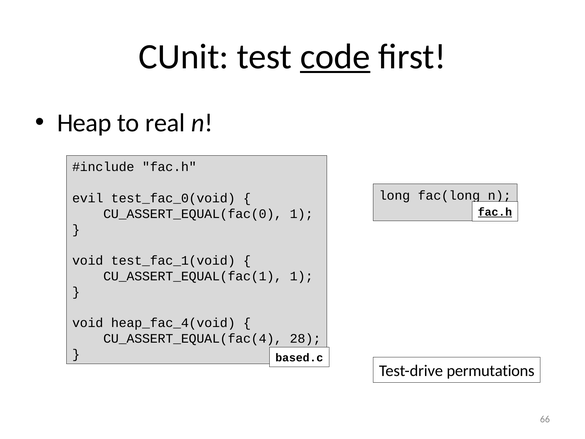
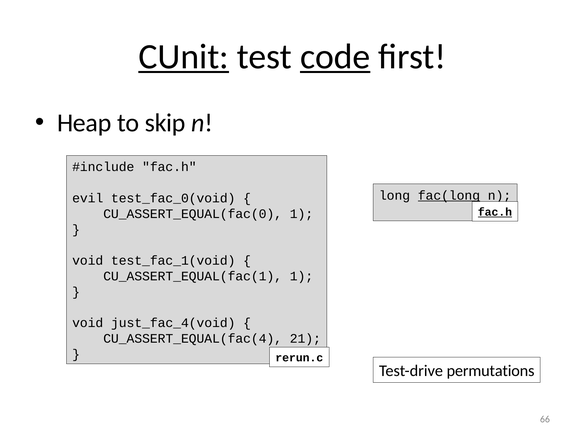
CUnit underline: none -> present (184, 57)
real: real -> skip (165, 123)
fac(long underline: none -> present (449, 195)
heap_fac_4(void: heap_fac_4(void -> just_fac_4(void (173, 323)
28: 28 -> 21 (305, 338)
based.c: based.c -> rerun.c (299, 358)
